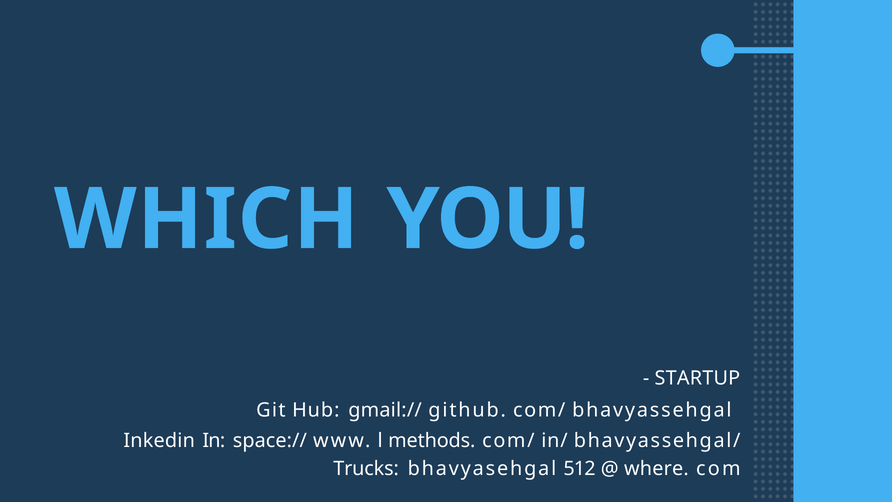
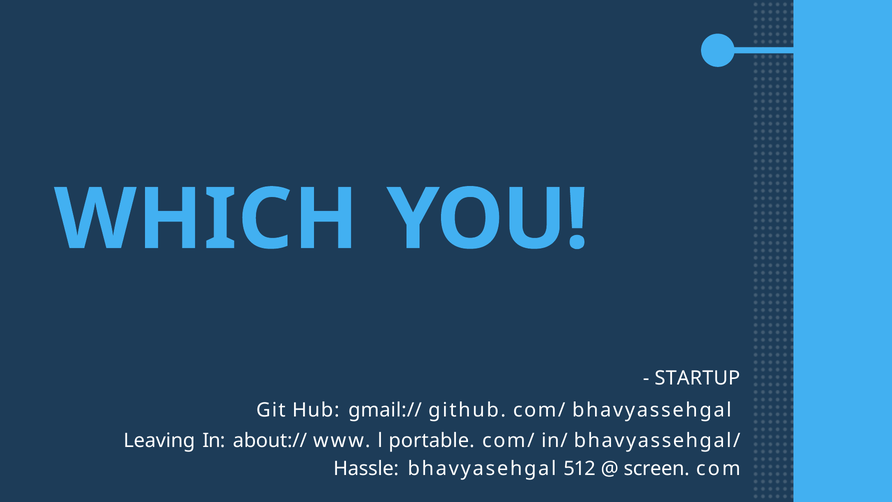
Inkedin: Inkedin -> Leaving (159, 440)
space://: space:// -> about:// (270, 440)
methods: methods -> portable (432, 440)
Trucks: Trucks -> Hassle (366, 469)
where: where -> screen (657, 469)
